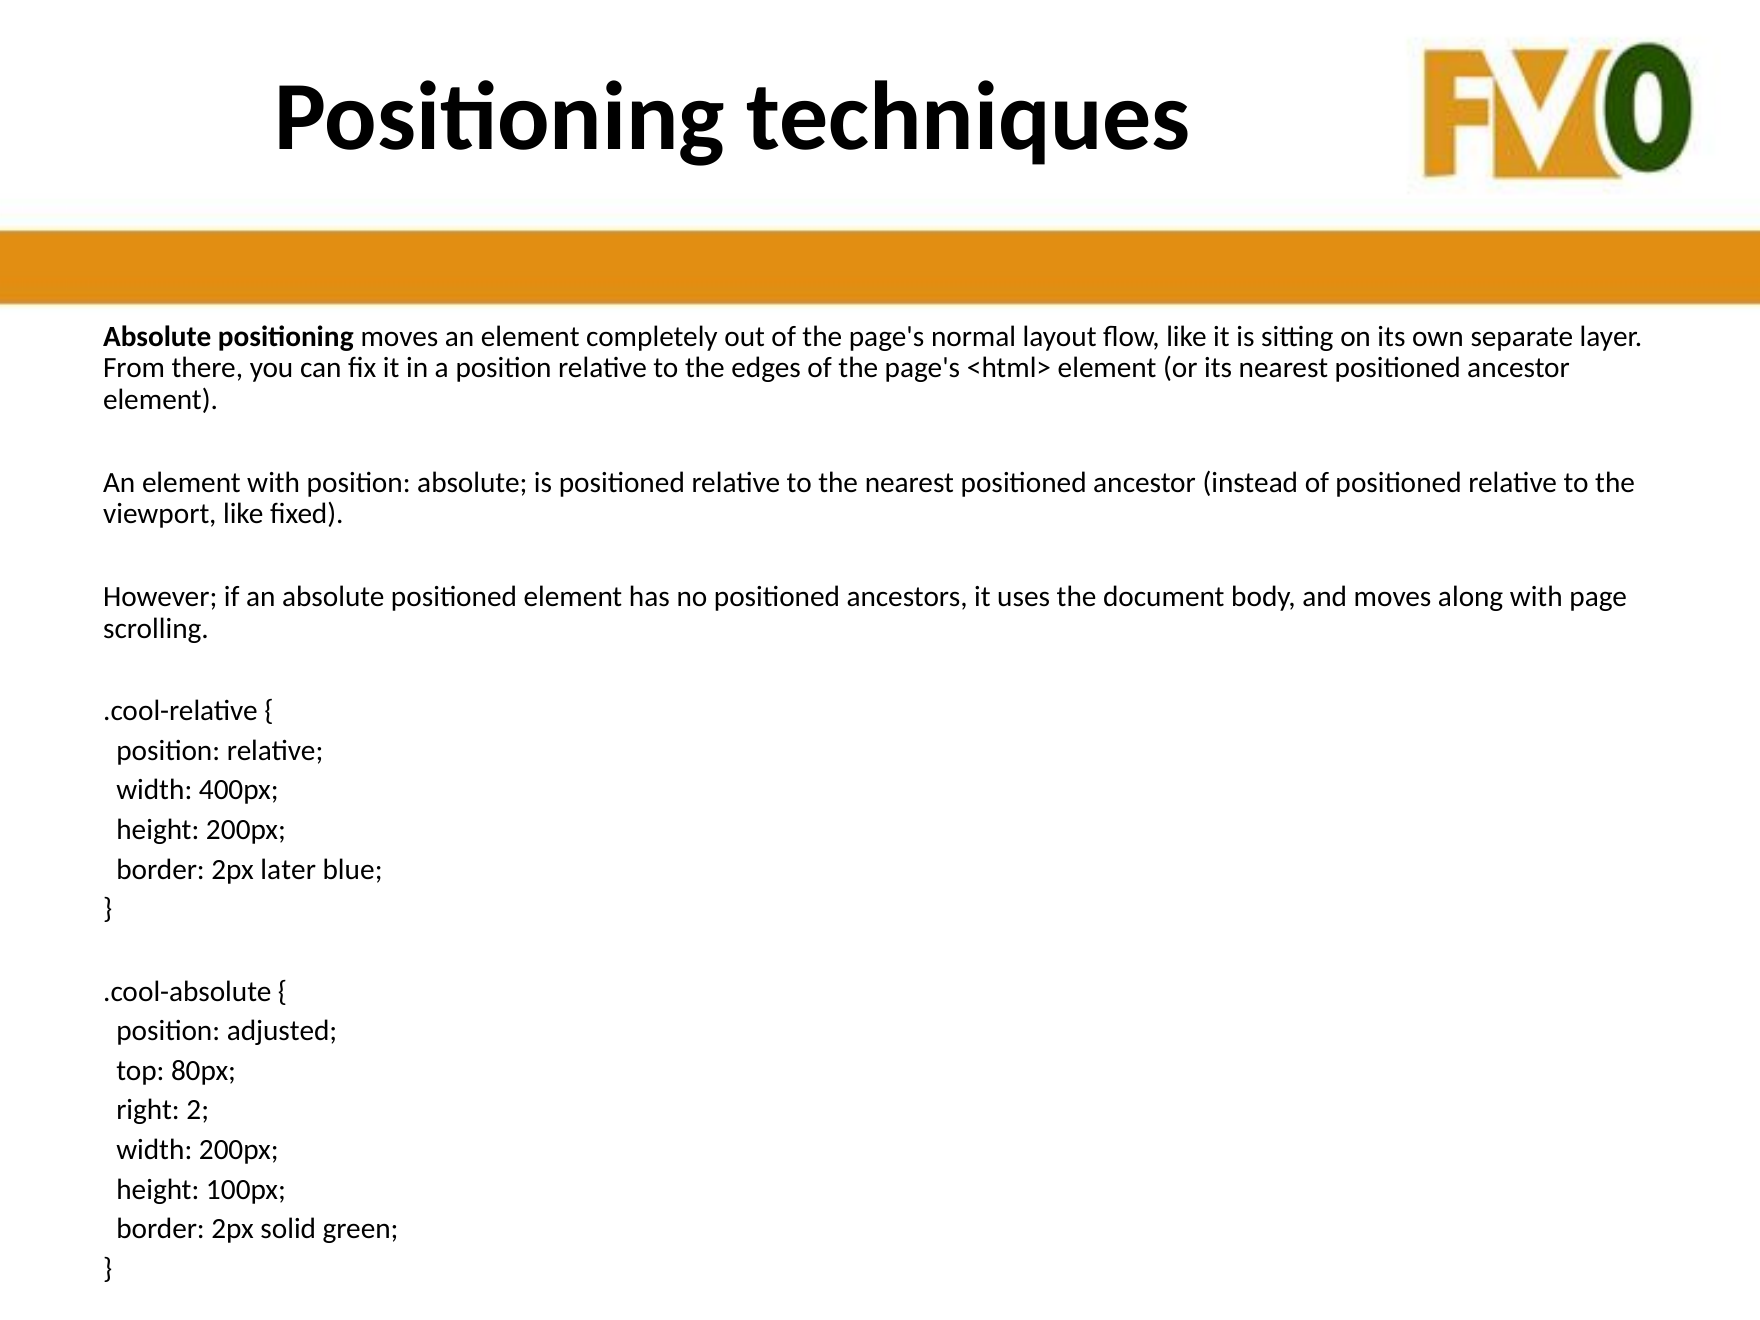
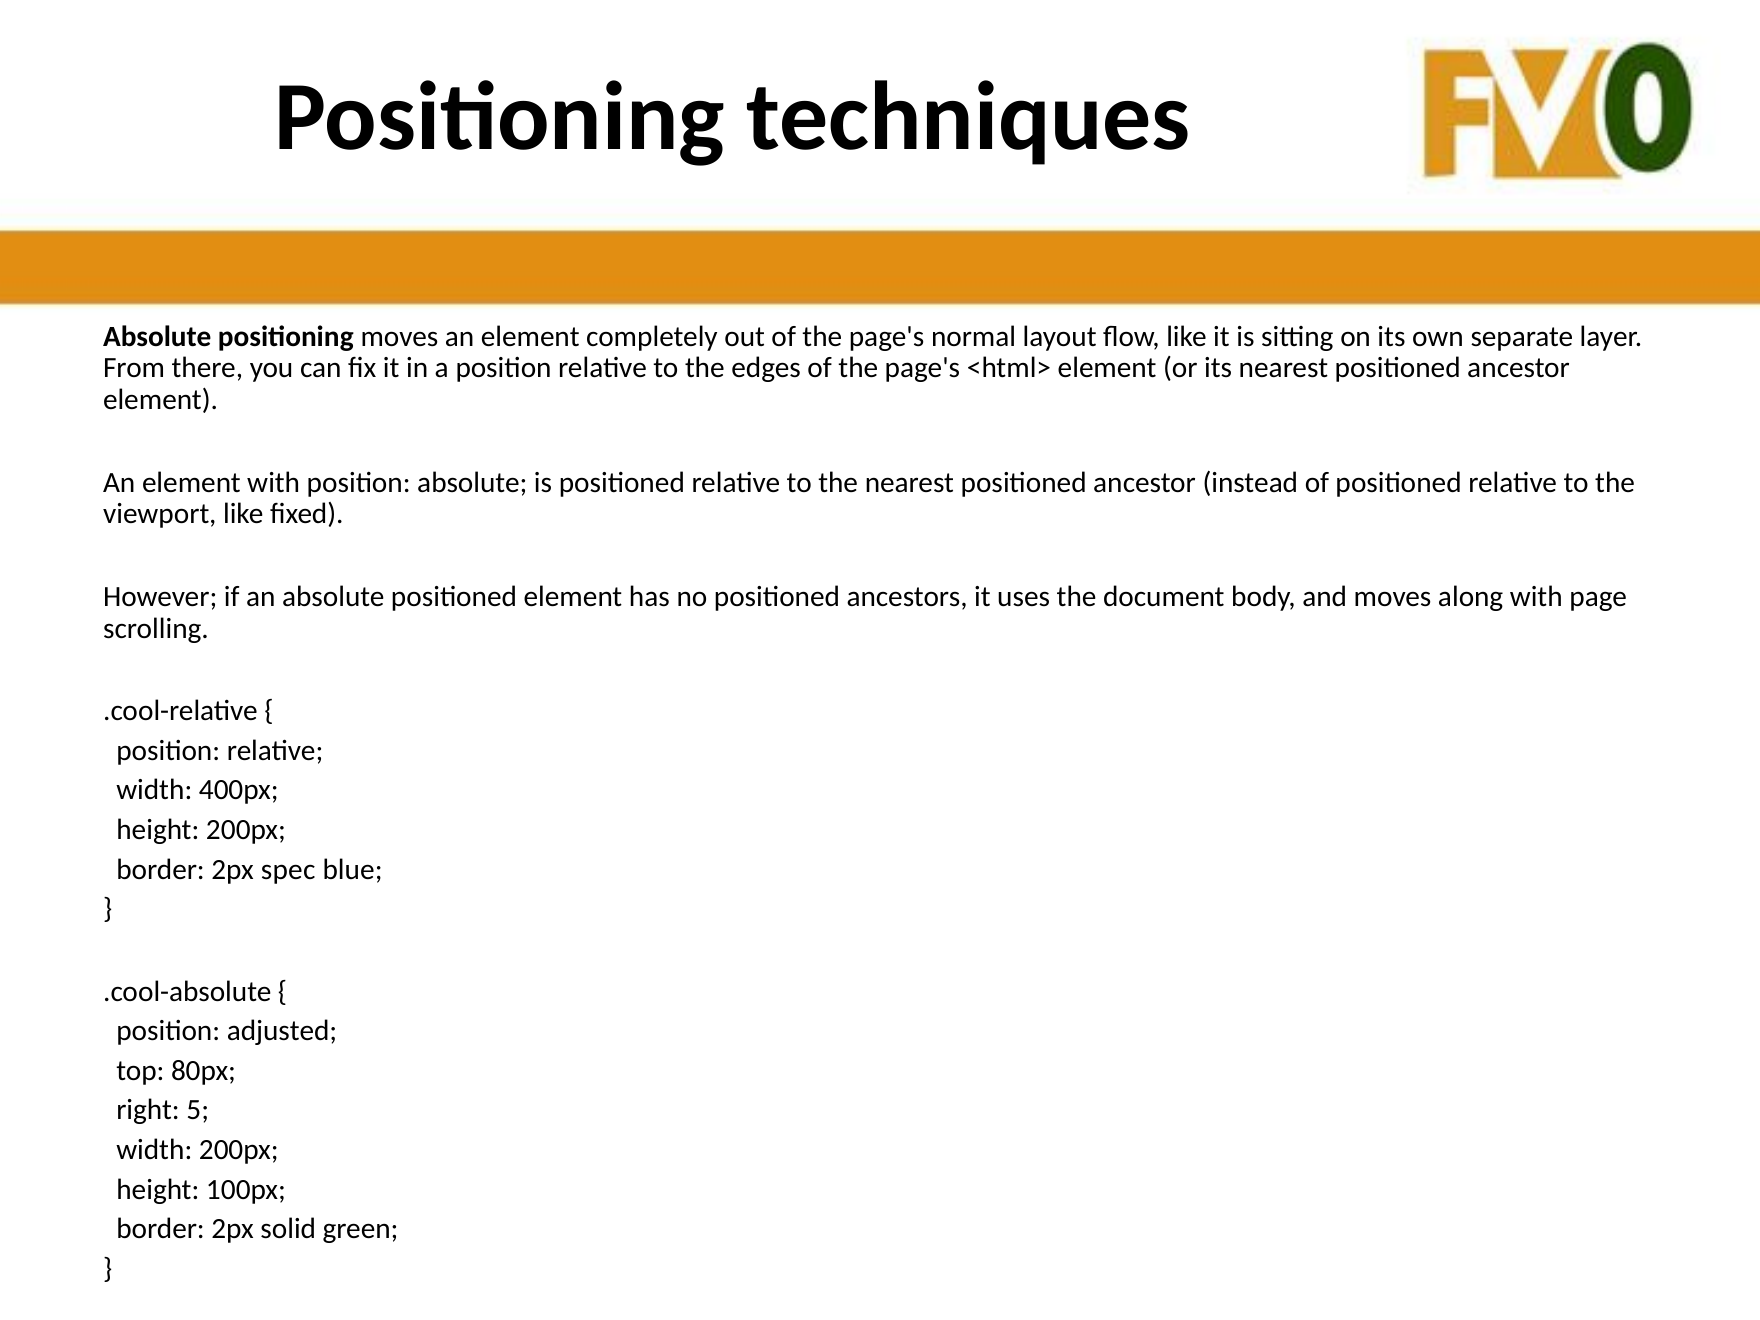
later: later -> spec (288, 869)
2: 2 -> 5 (198, 1110)
